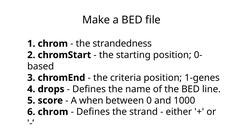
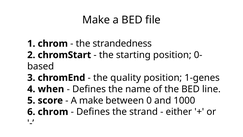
criteria: criteria -> quality (126, 78)
drops: drops -> when (51, 89)
A when: when -> make (91, 100)
